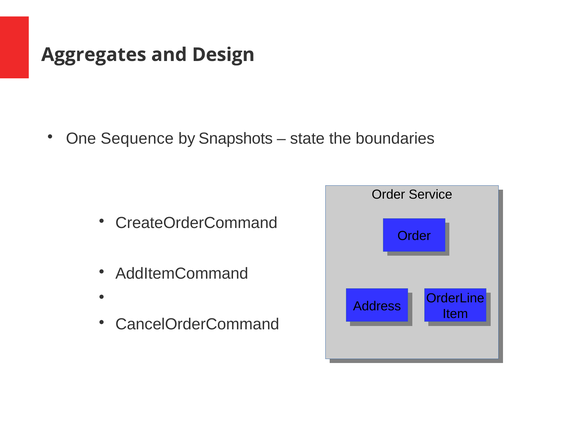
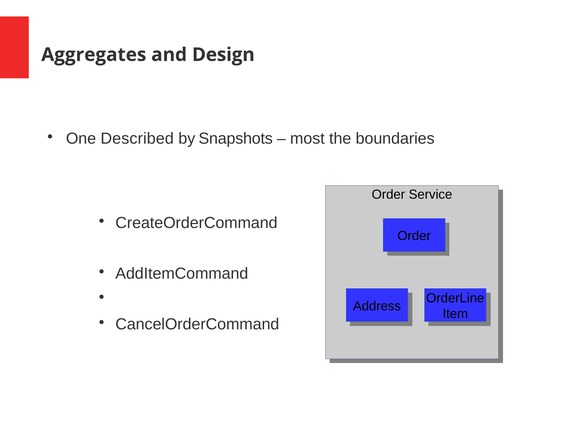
Sequence: Sequence -> Described (137, 138)
state: state -> most (307, 138)
